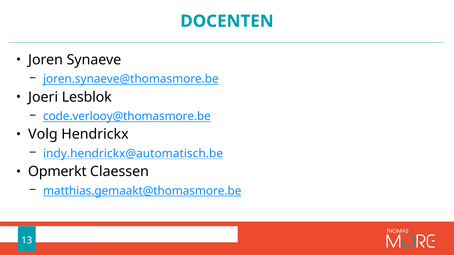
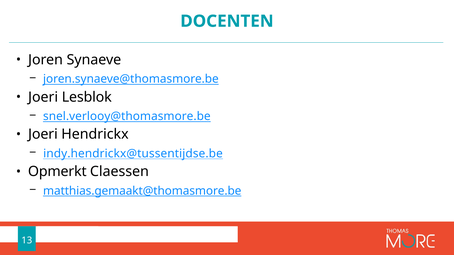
code.verlooy@thomasmore.be: code.verlooy@thomasmore.be -> snel.verlooy@thomasmore.be (127, 116)
Volg: Volg -> Joeri (43, 135)
indy.hendrickx@automatisch.be: indy.hendrickx@automatisch.be -> indy.hendrickx@tussentijdse.be (133, 154)
